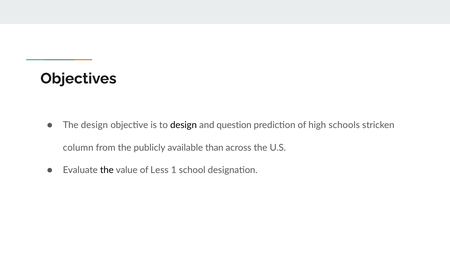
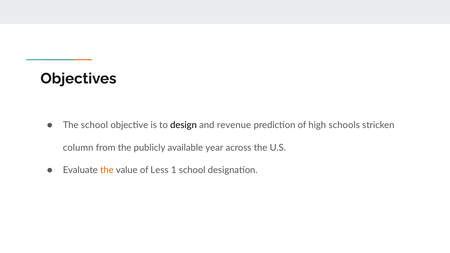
The design: design -> school (94, 125)
question: question -> revenue (234, 125)
than: than -> year (214, 148)
the colour: black -> orange (107, 170)
